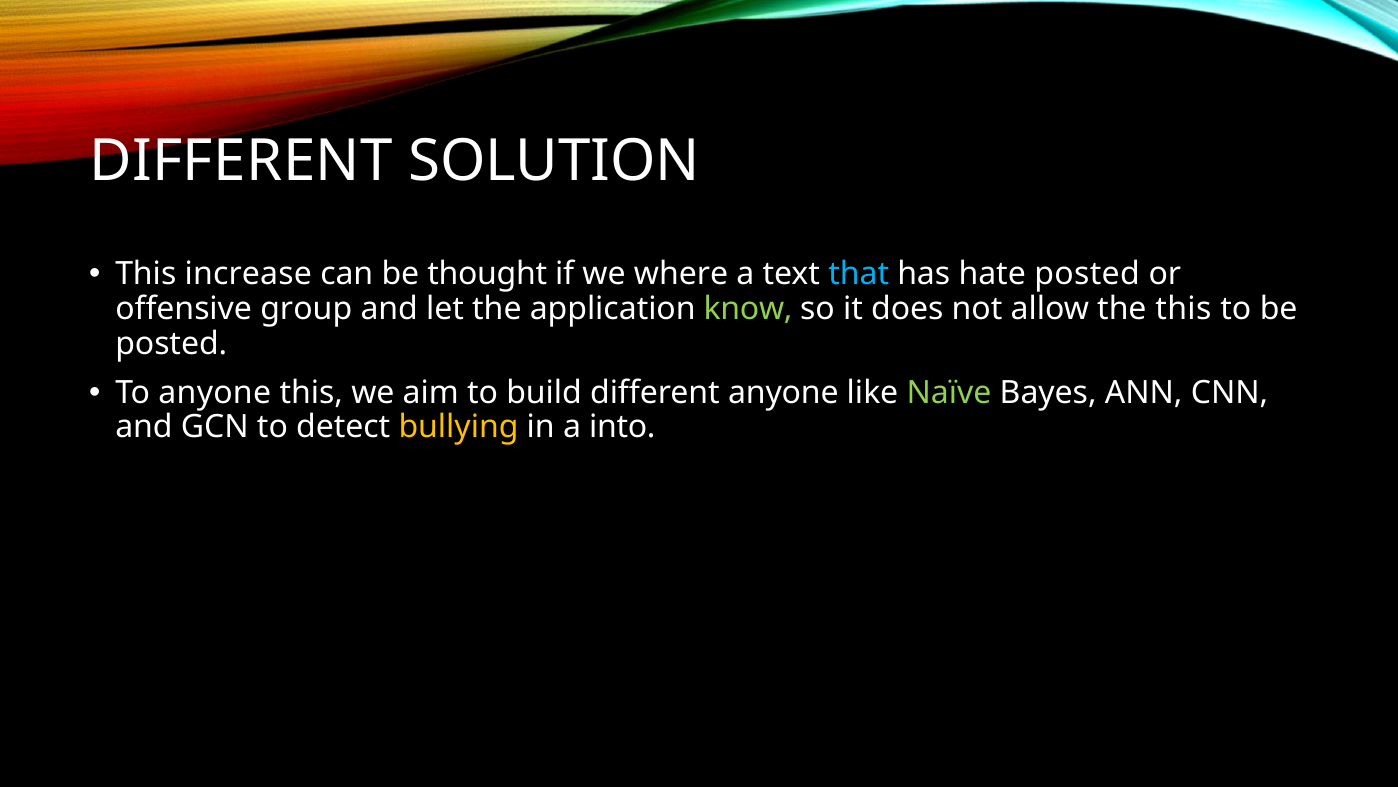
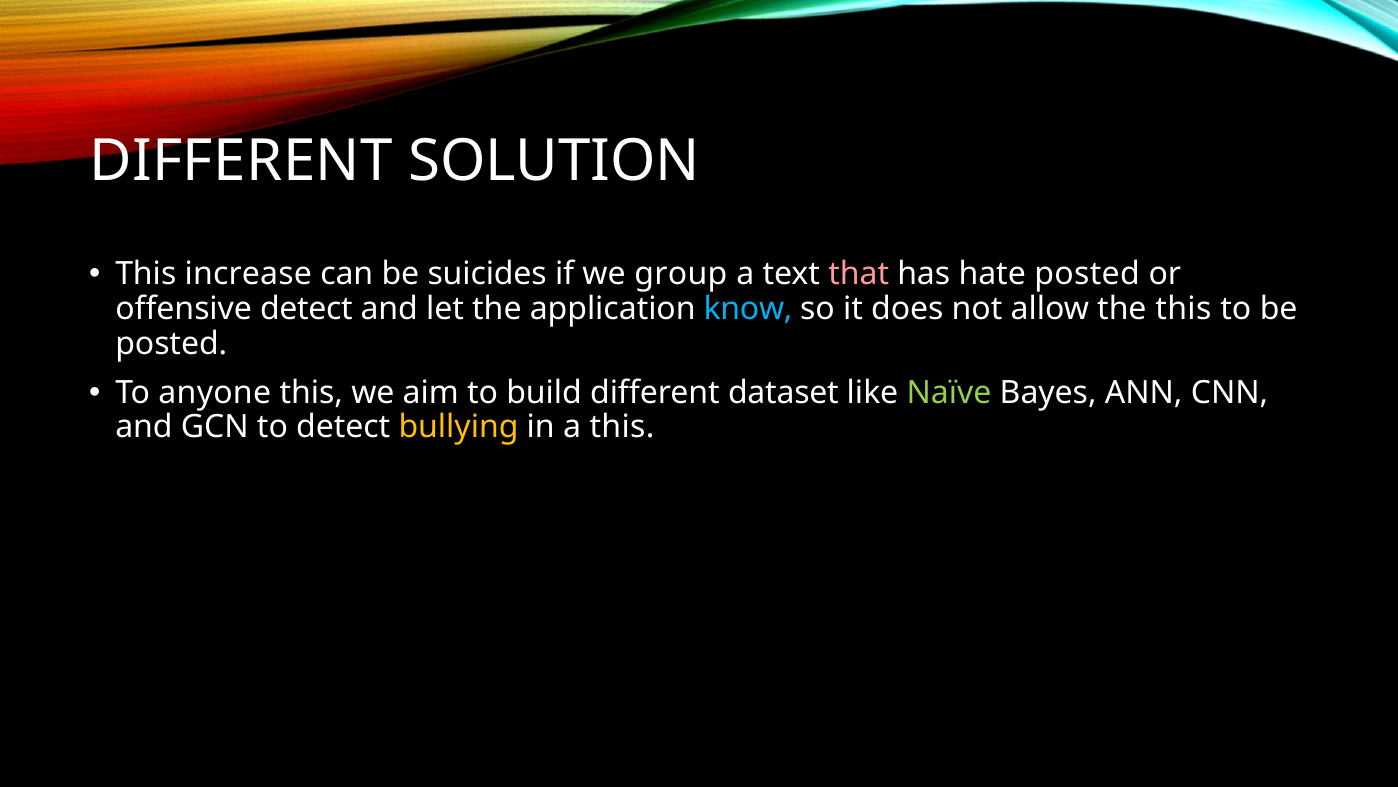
thought: thought -> suicides (487, 274)
where: where -> group (681, 274)
that colour: light blue -> pink (859, 274)
offensive group: group -> detect (306, 309)
know colour: light green -> light blue (748, 309)
different anyone: anyone -> dataset (783, 392)
a into: into -> this (622, 427)
